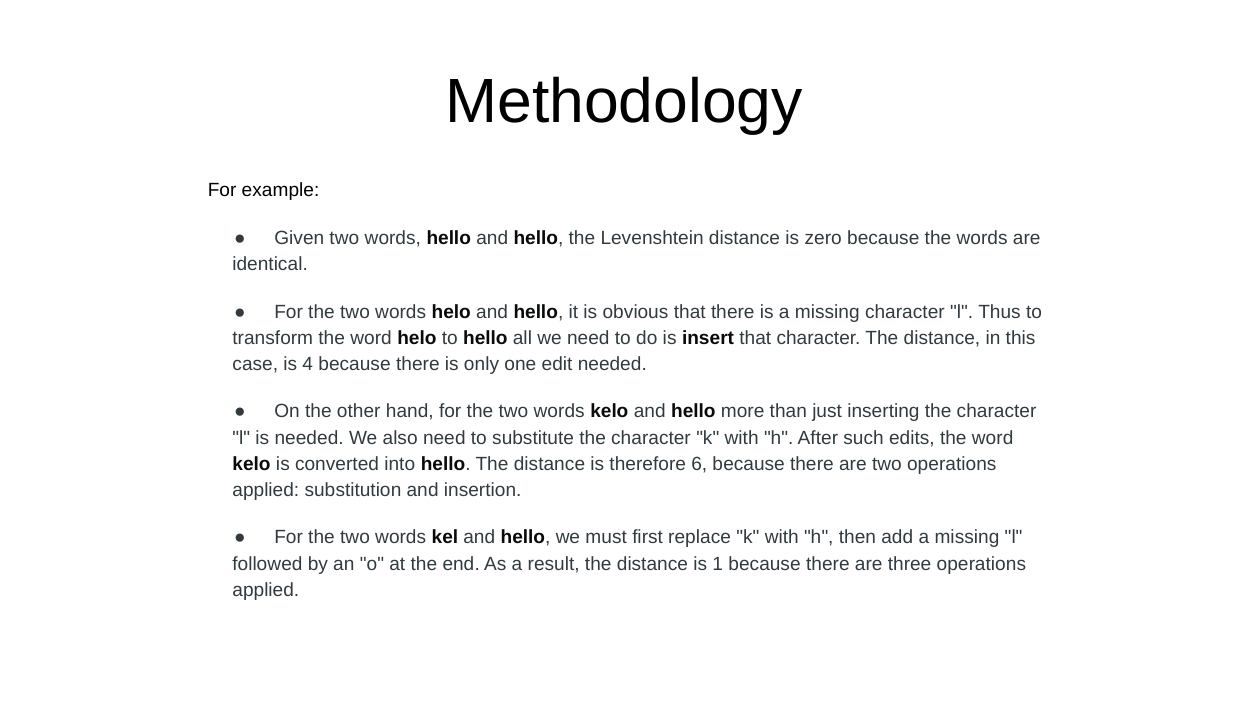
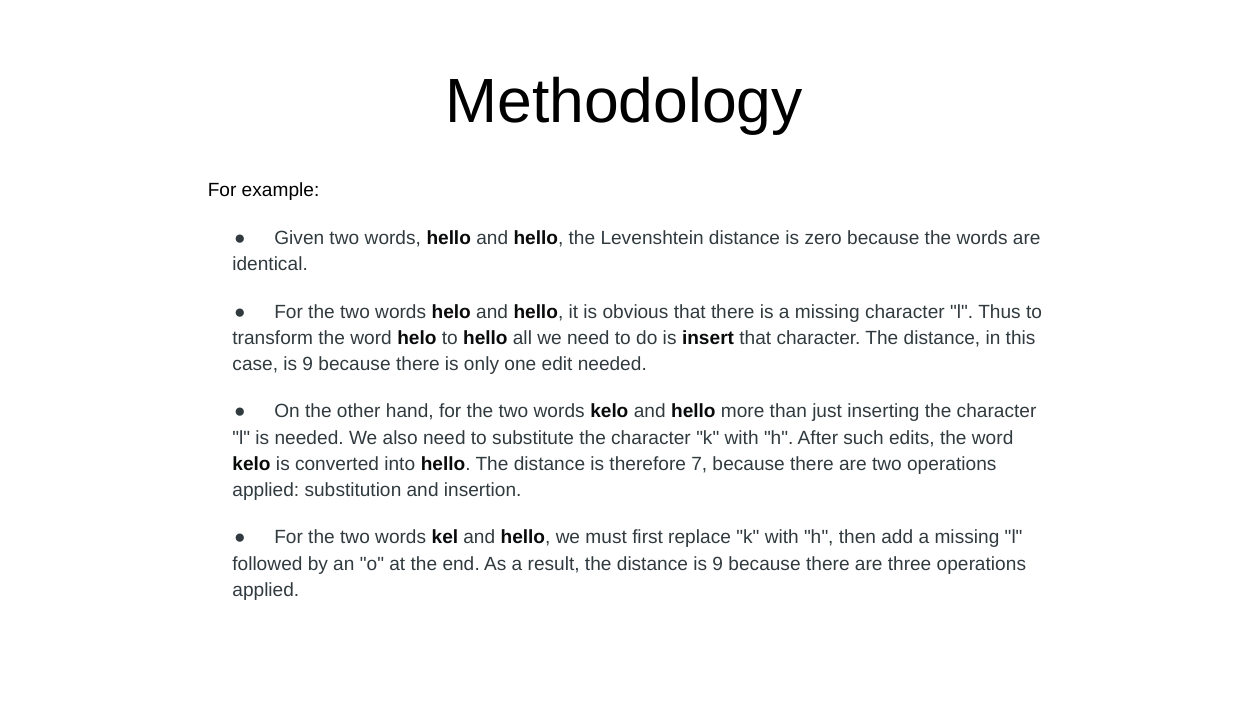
case is 4: 4 -> 9 (308, 364)
6: 6 -> 7 (699, 464)
distance is 1: 1 -> 9 (718, 564)
